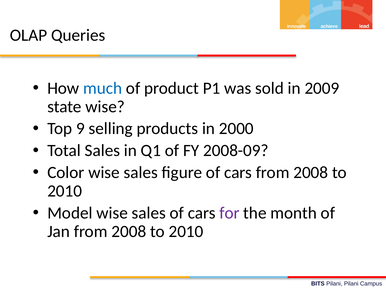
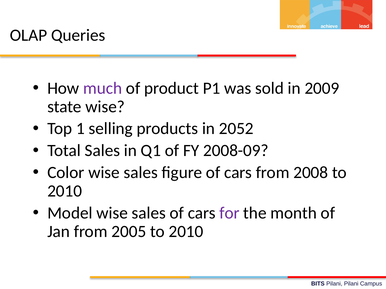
much colour: blue -> purple (103, 88)
9: 9 -> 1 (80, 129)
2000: 2000 -> 2052 (236, 129)
Jan from 2008: 2008 -> 2005 (129, 232)
